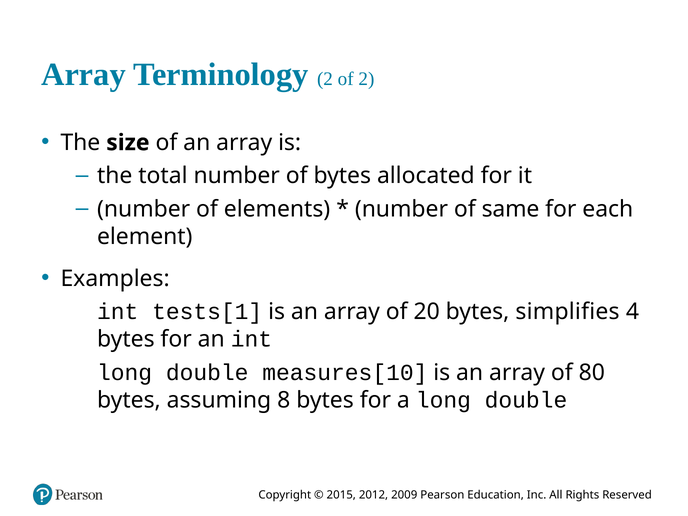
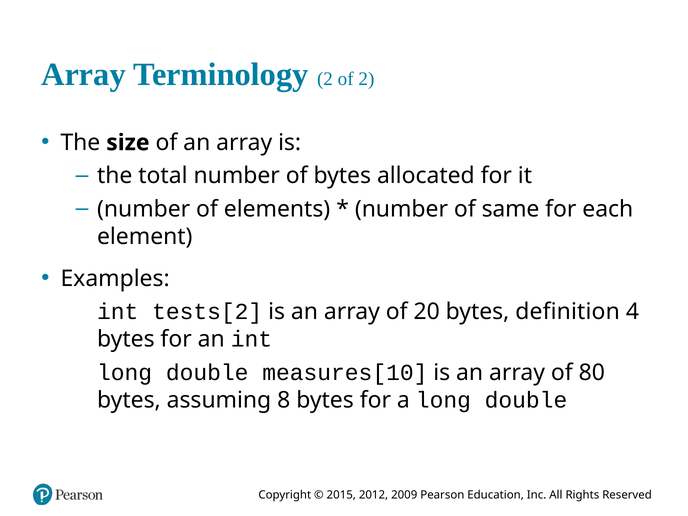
tests[1: tests[1 -> tests[2 (207, 312)
simplifies: simplifies -> definition (568, 312)
